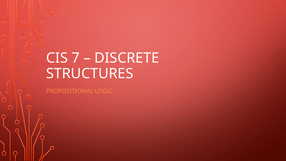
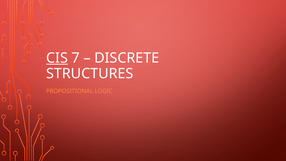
CIS underline: none -> present (57, 58)
